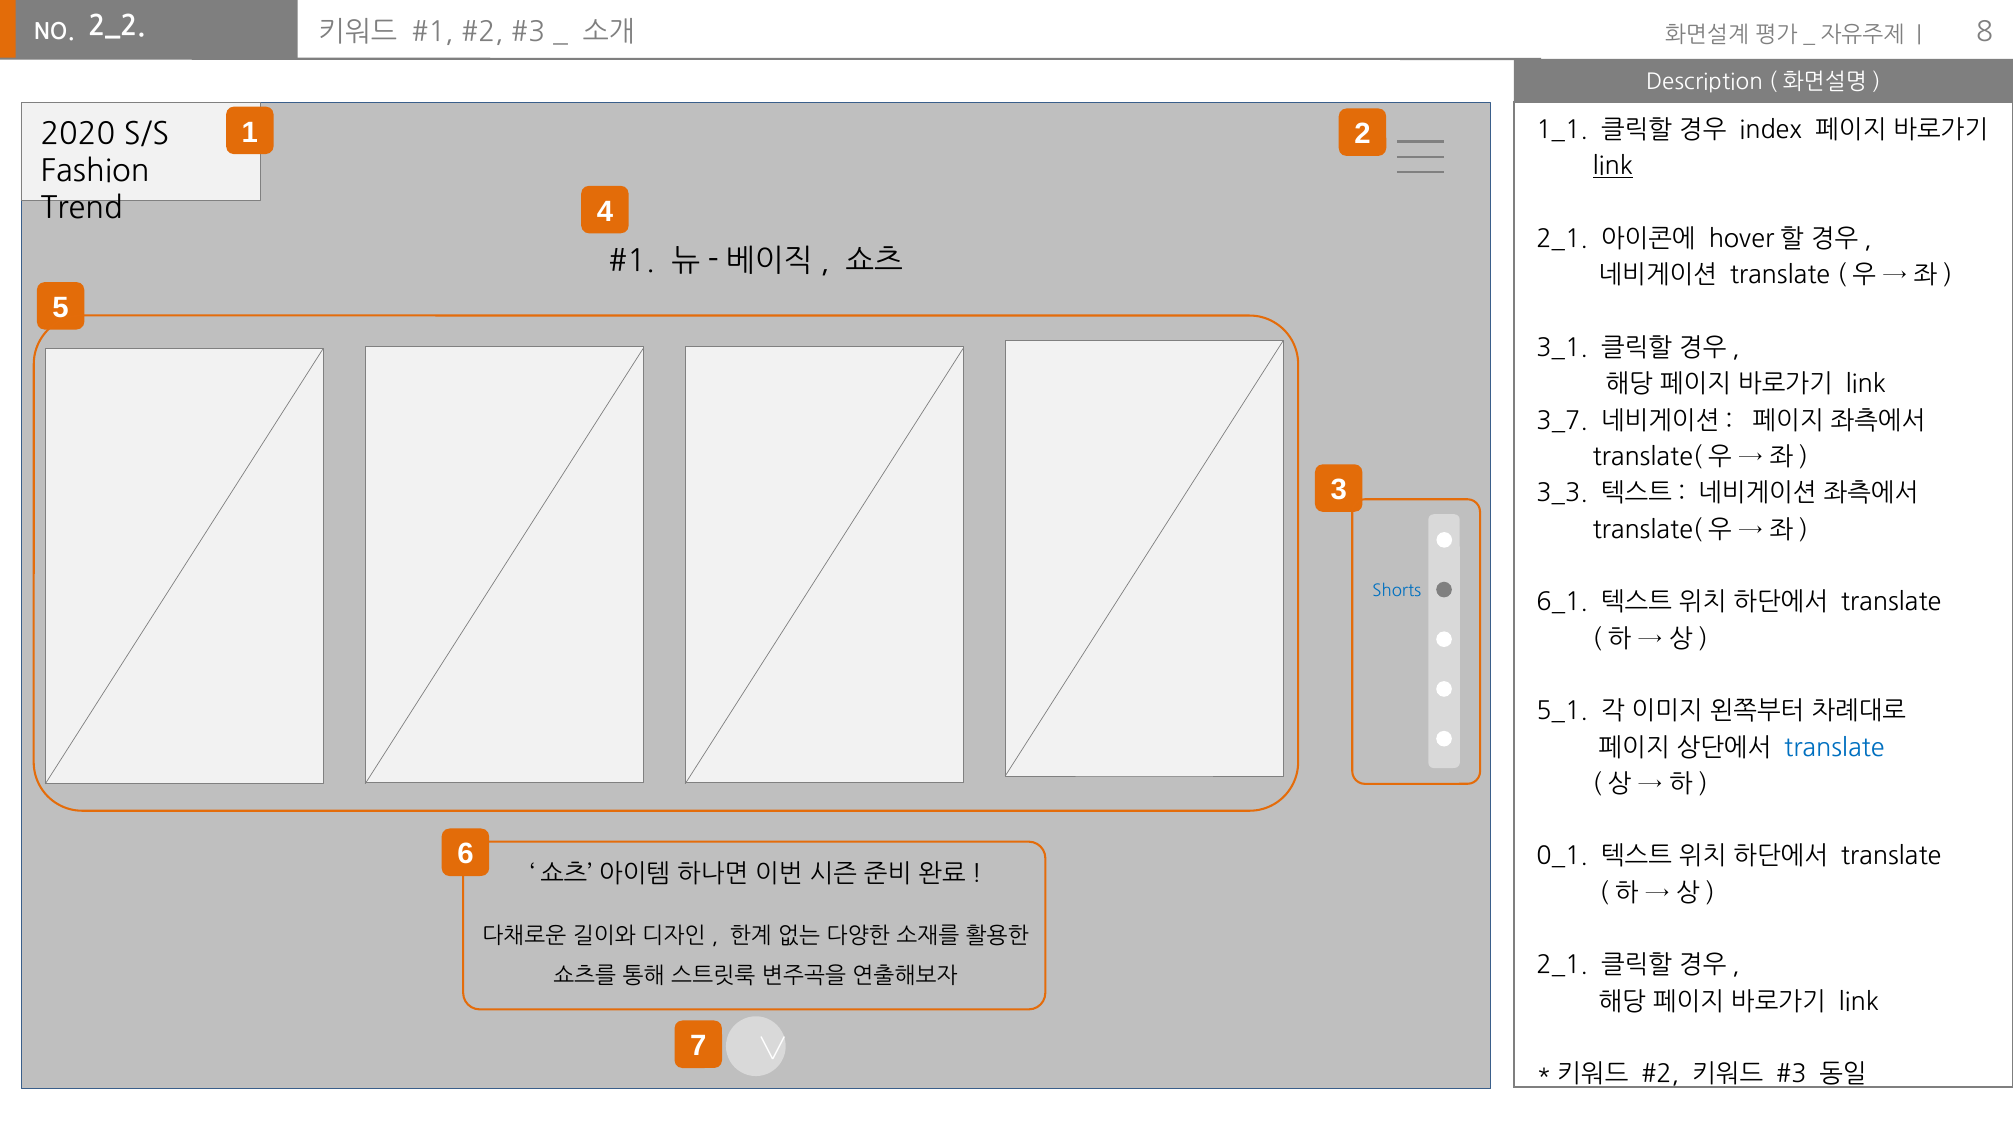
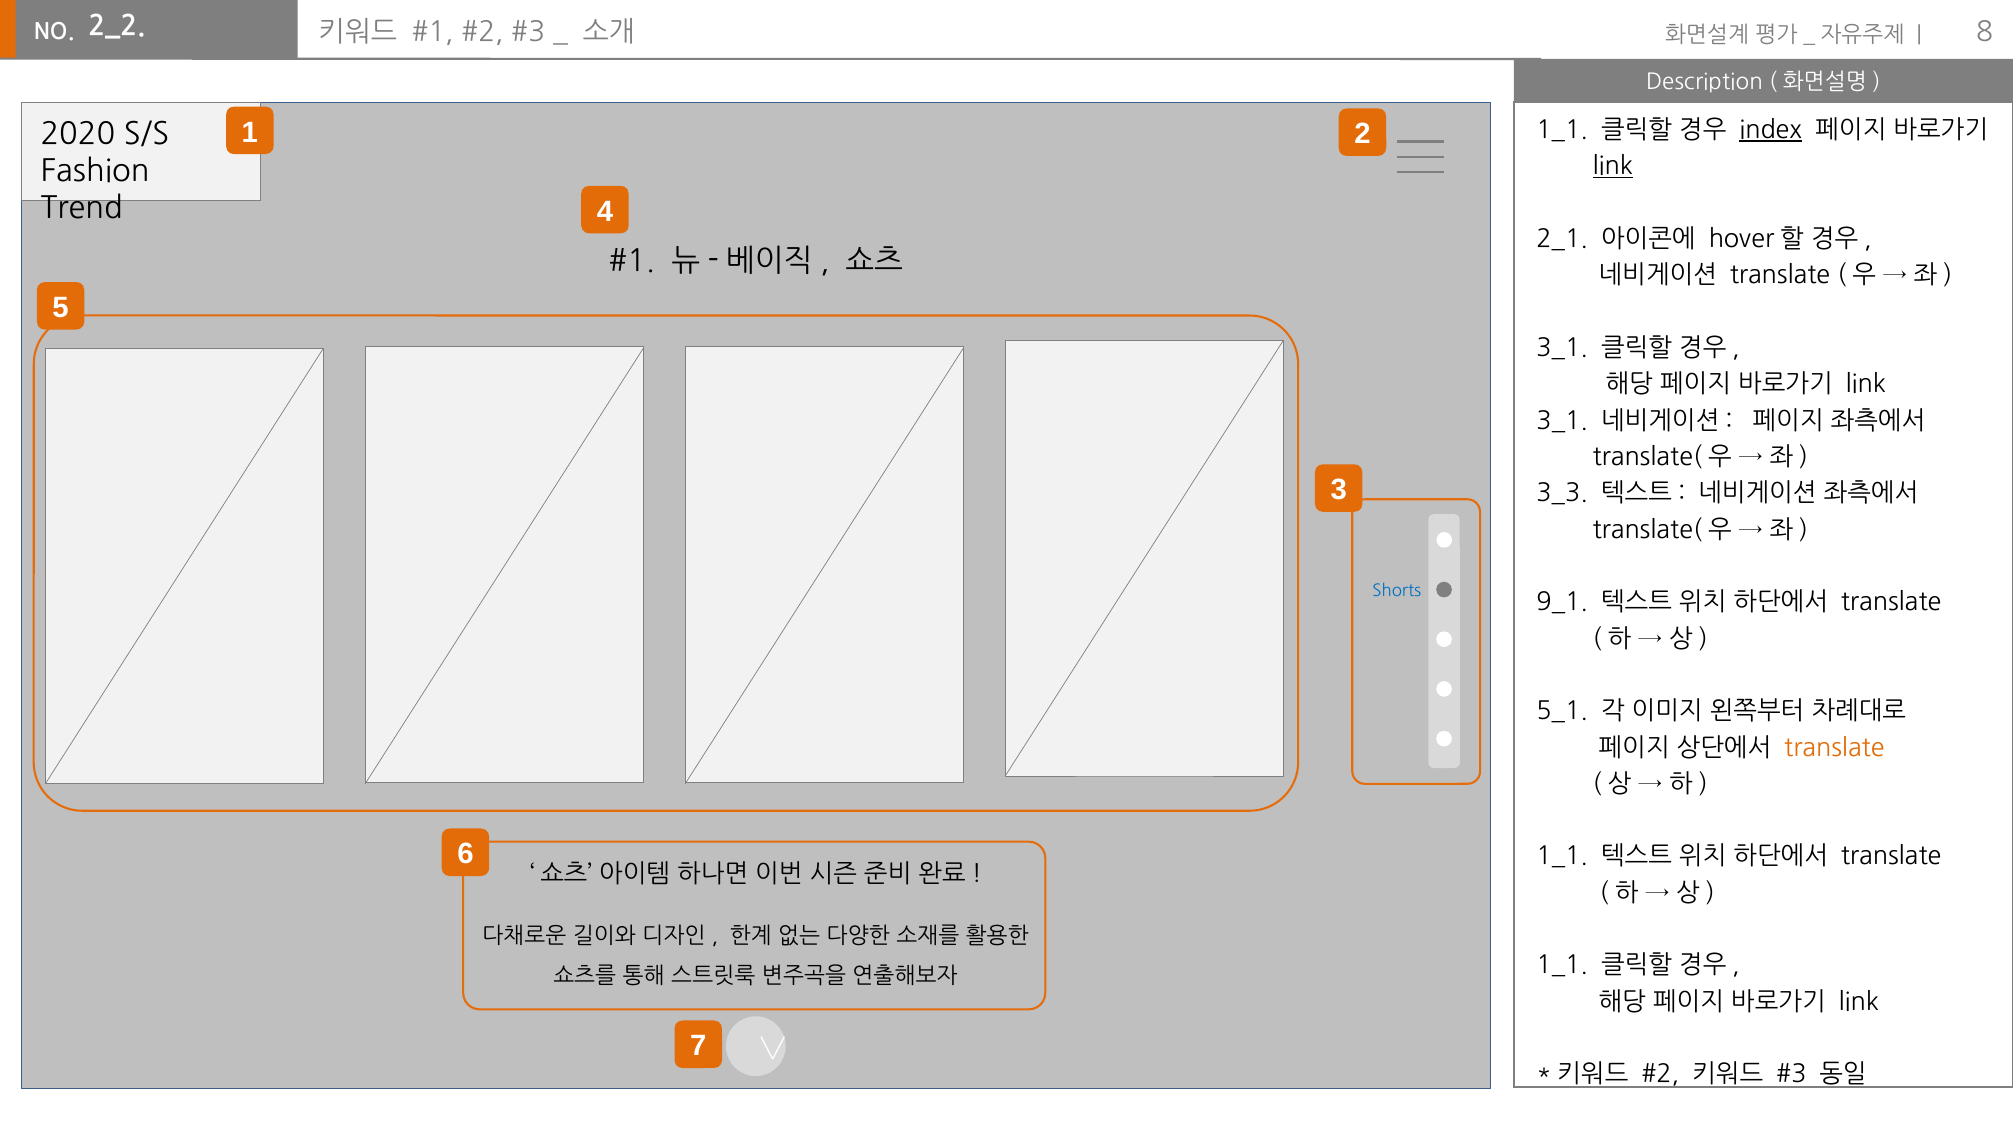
index underline: none -> present (1771, 130)
3_7: 3_7 -> 3_1 (1562, 421)
6_1: 6_1 -> 9_1 (1562, 602)
translate colour: blue -> orange (1834, 747)
0_1: 0_1 -> 1_1 (1562, 856)
2_1: 2_1 -> 1_1 (1562, 965)
